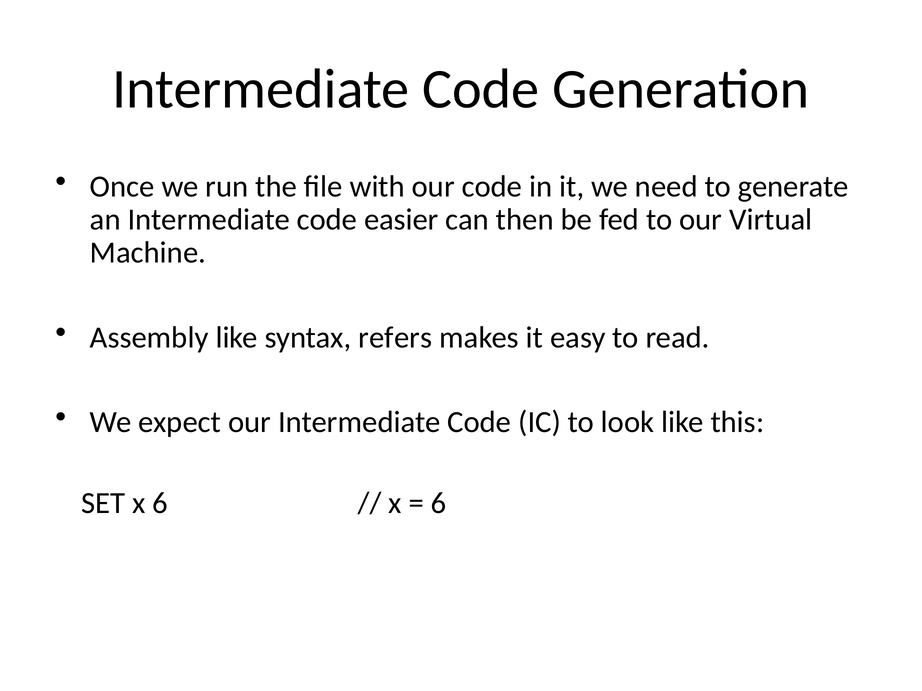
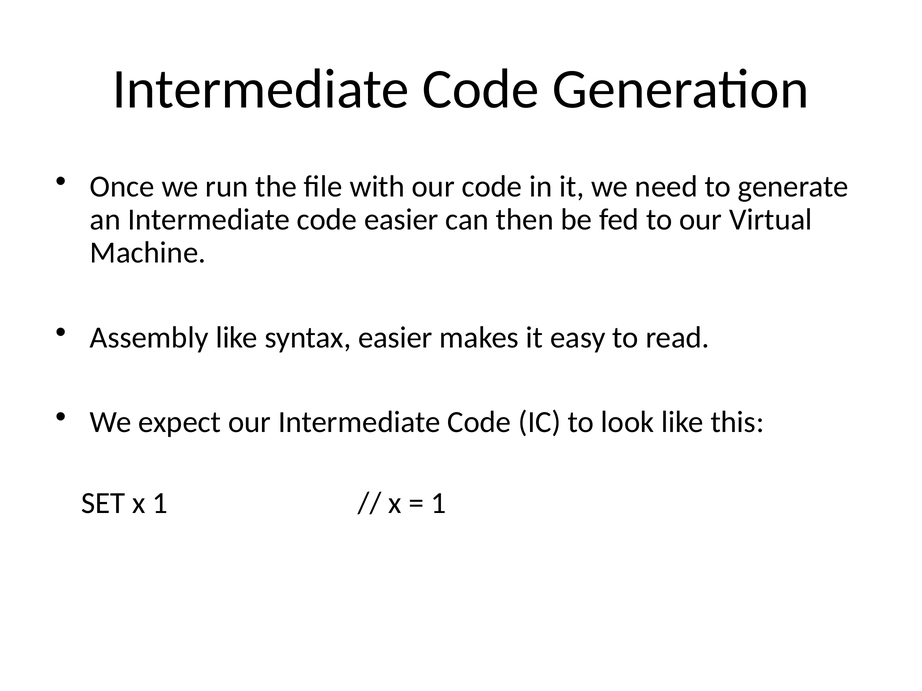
syntax refers: refers -> easier (395, 338)
x 6: 6 -> 1 (160, 504)
6: 6 -> 1 (439, 504)
